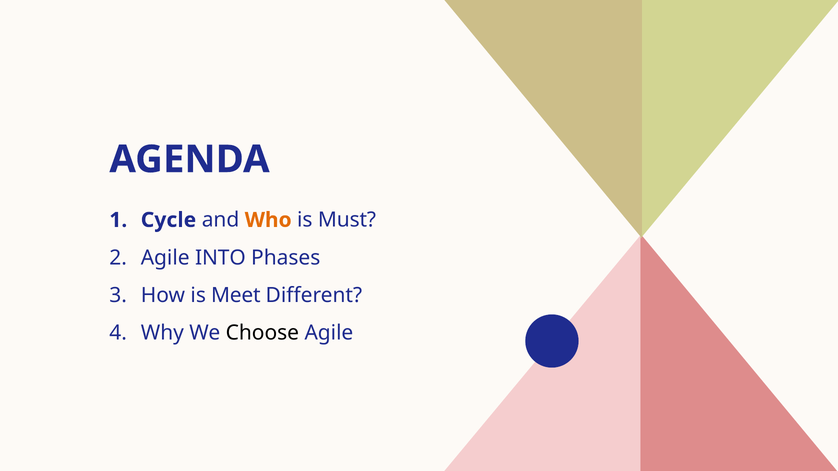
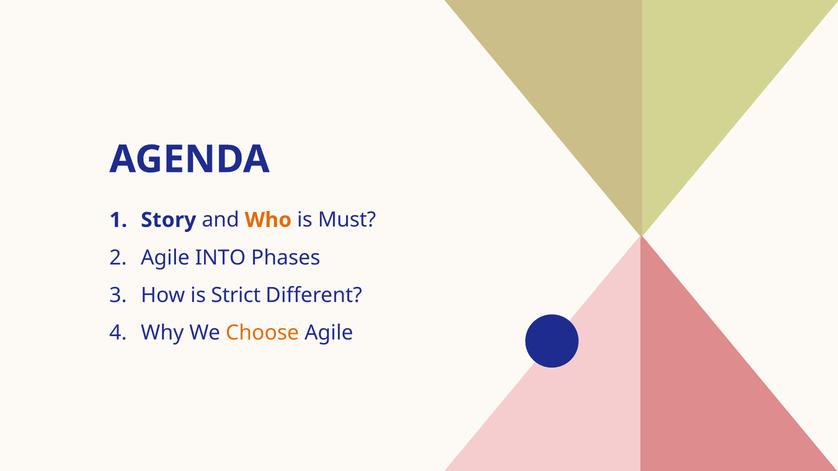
Cycle: Cycle -> Story (168, 220)
Meet: Meet -> Strict (236, 296)
Choose colour: black -> orange (262, 333)
